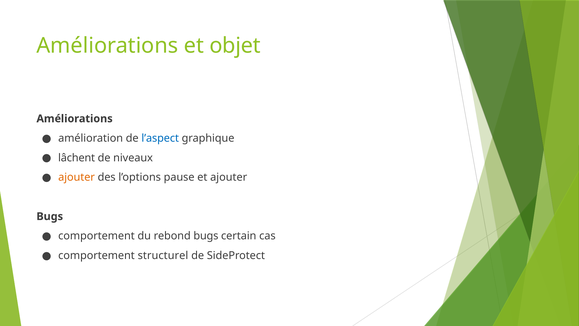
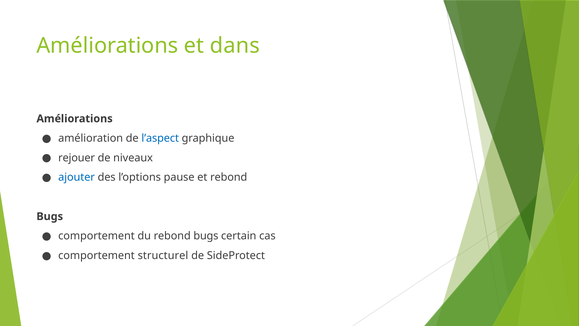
objet: objet -> dans (235, 46)
lâchent: lâchent -> rejouer (77, 158)
ajouter colour: orange -> blue (77, 177)
et ajouter: ajouter -> rebond (229, 177)
